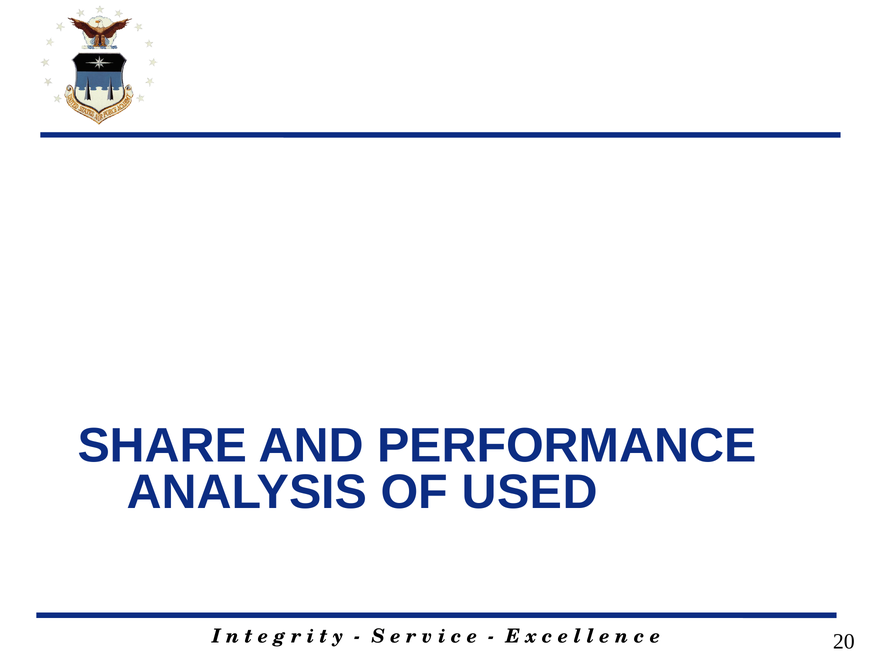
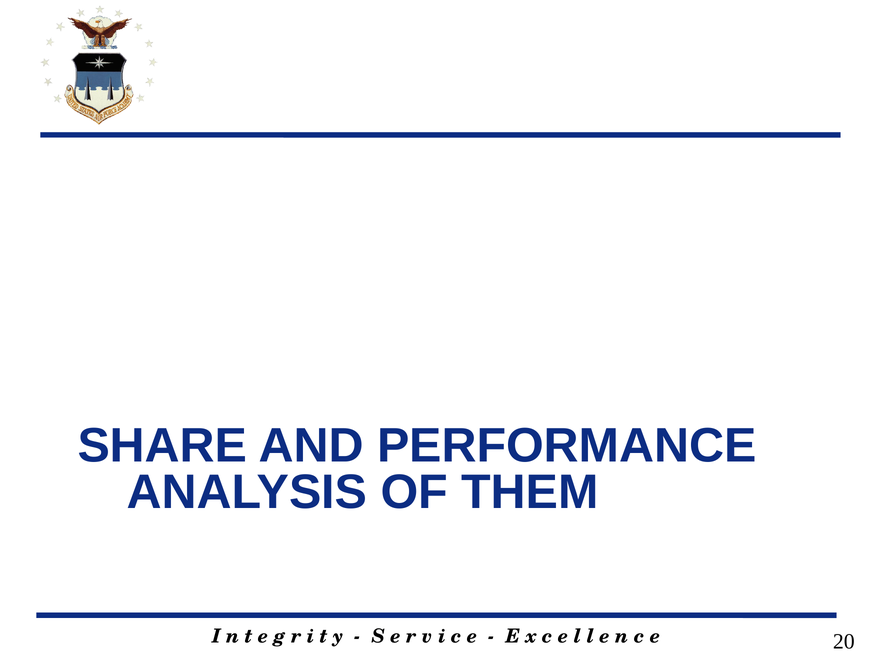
USED: USED -> THEM (530, 493)
